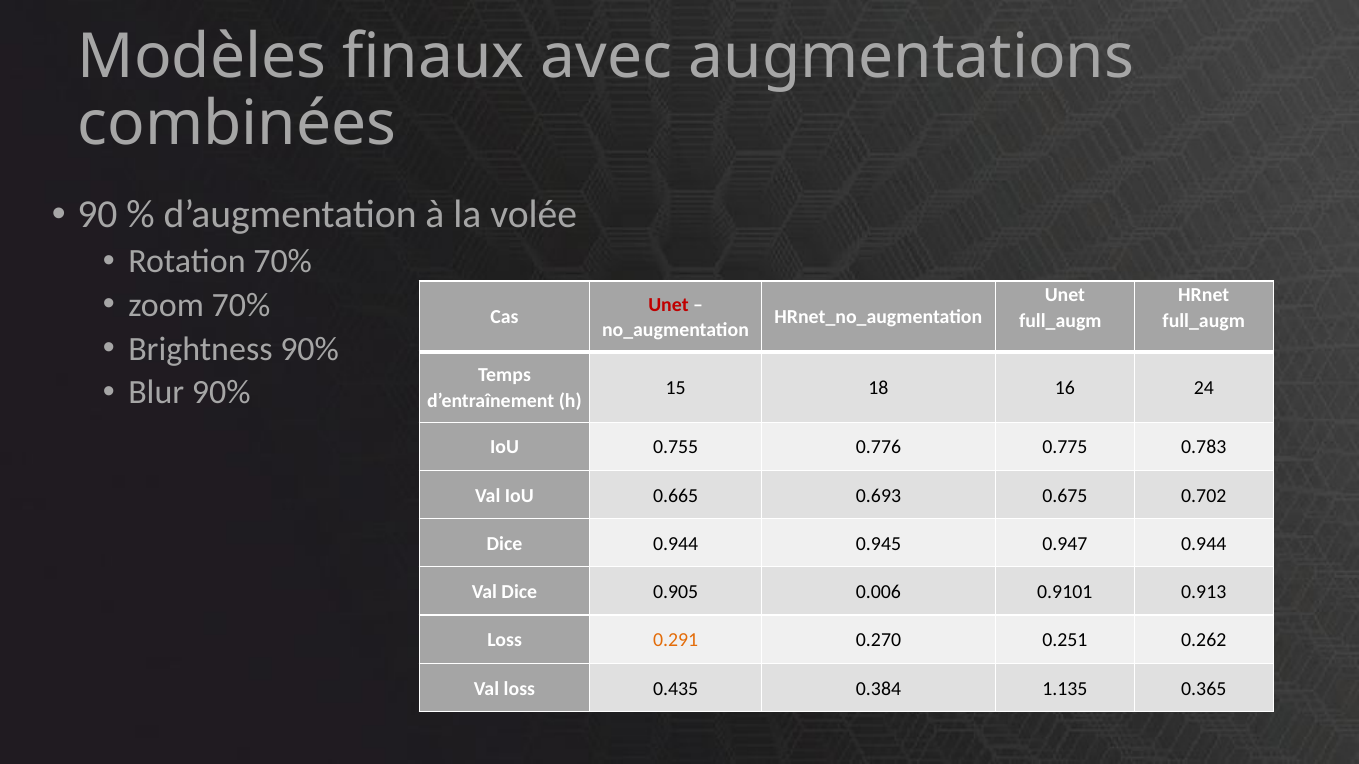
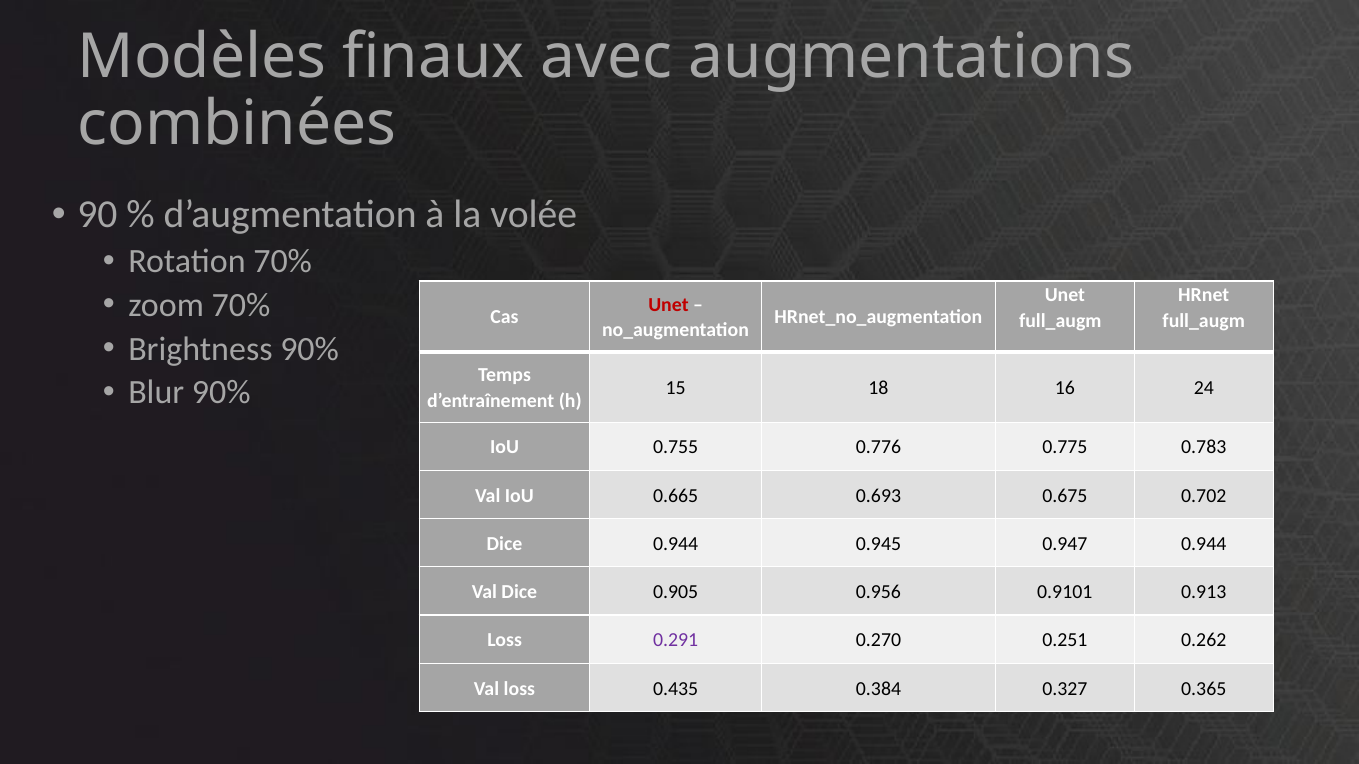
0.006: 0.006 -> 0.956 (878, 592)
0.291 colour: orange -> purple (676, 641)
1.135: 1.135 -> 0.327 (1065, 689)
